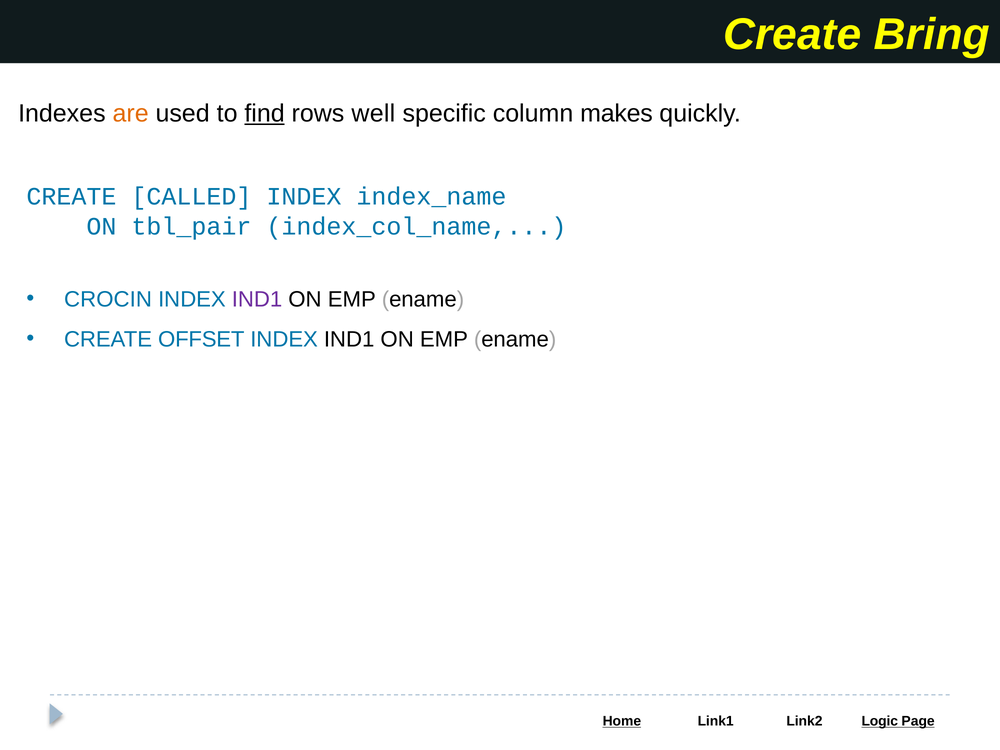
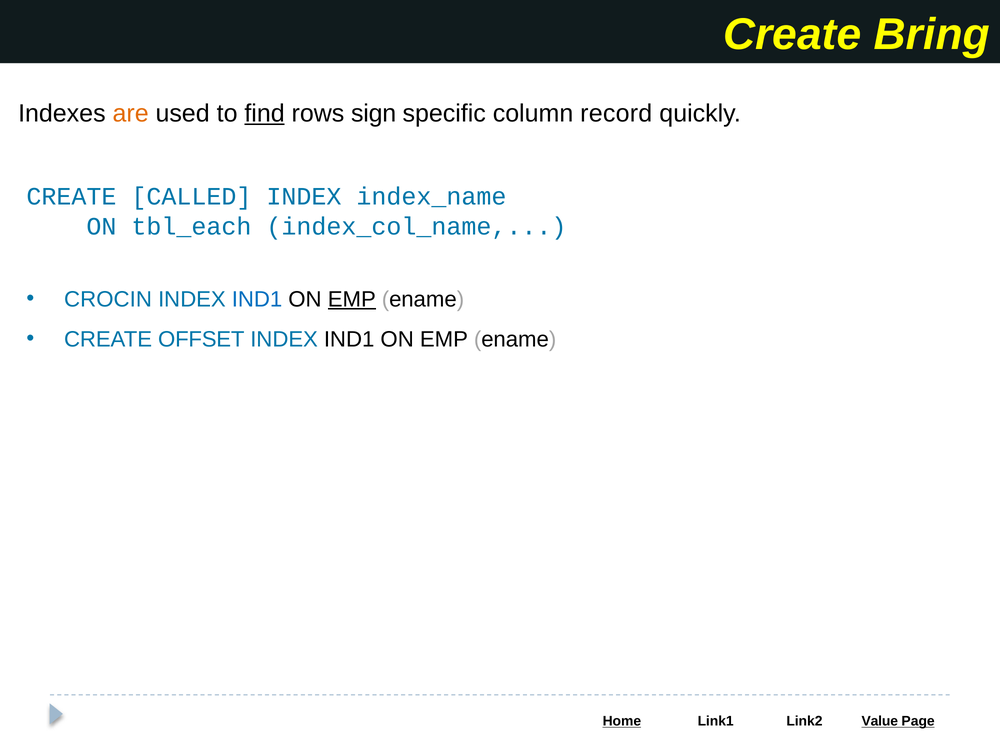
well: well -> sign (374, 113)
makes: makes -> record (616, 113)
tbl_pair: tbl_pair -> tbl_each (191, 227)
IND1 colour: purple -> blue (257, 299)
EMP underline: none -> present (352, 299)
Logic: Logic -> Value (880, 721)
